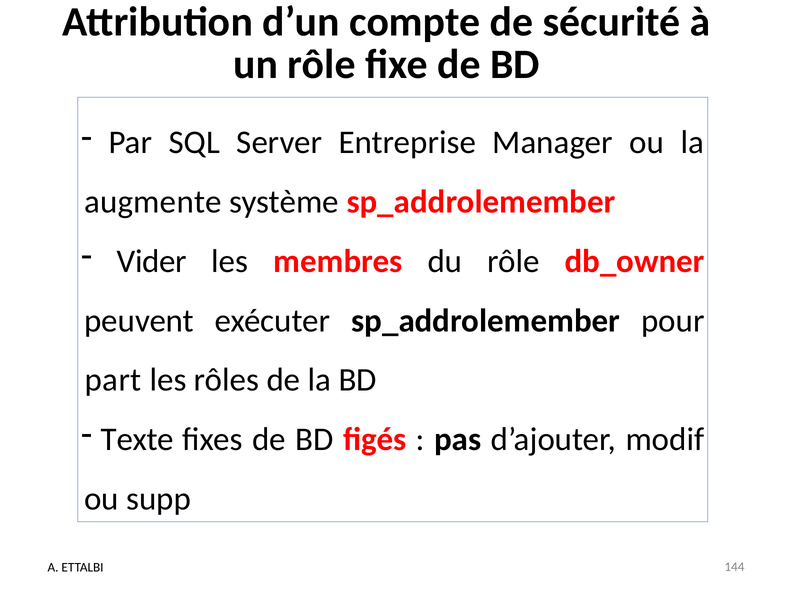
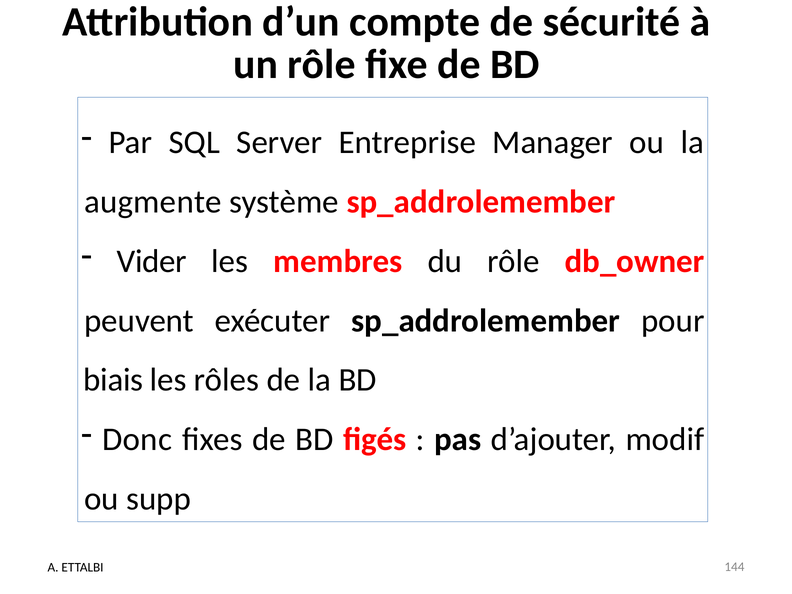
part: part -> biais (113, 380)
Texte: Texte -> Donc (137, 439)
